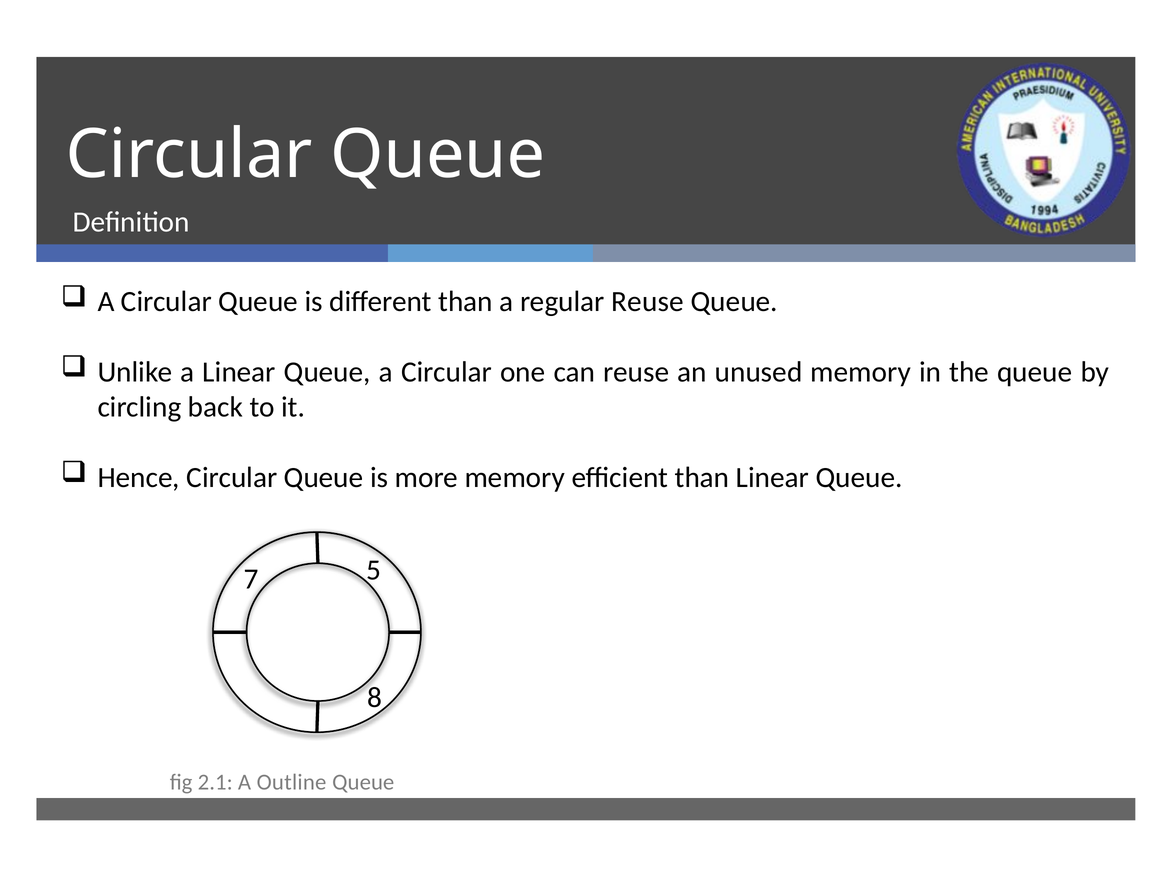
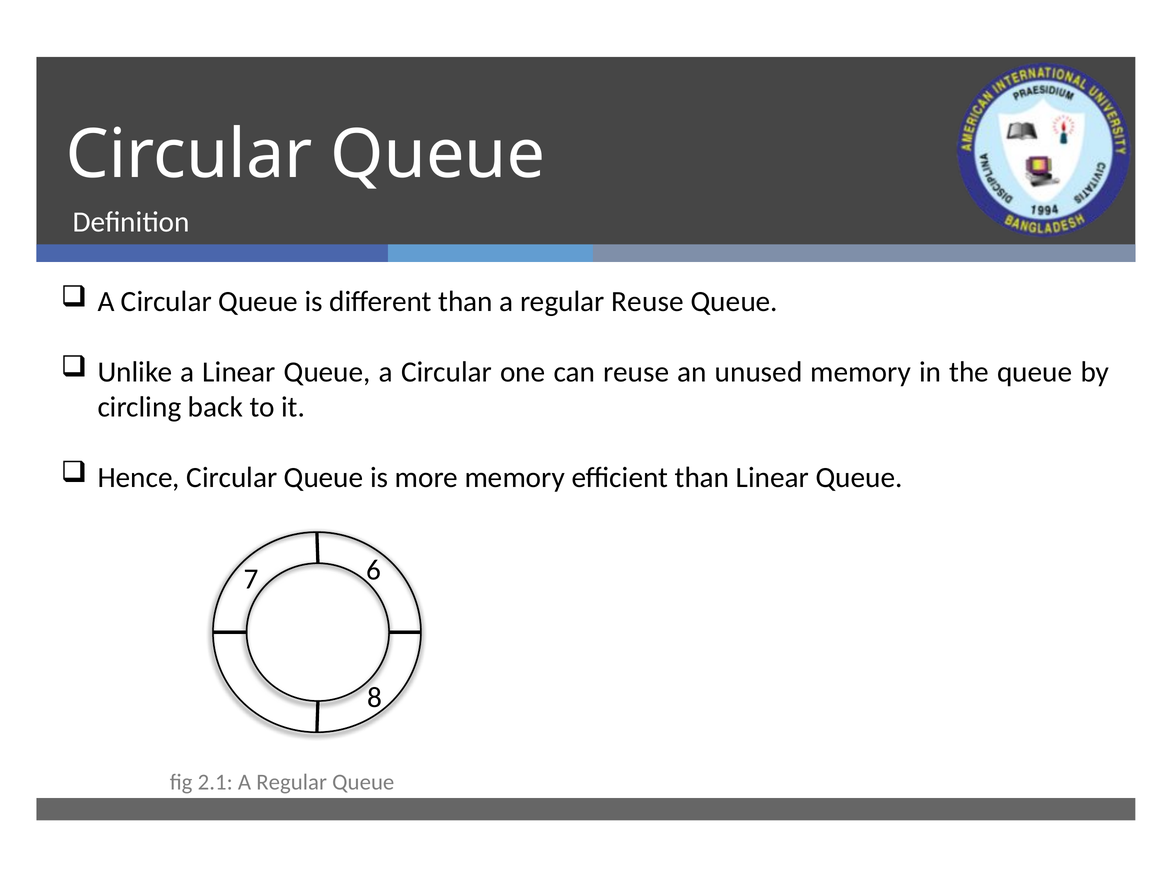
5: 5 -> 6 (374, 570)
2.1 A Outline: Outline -> Regular (292, 782)
